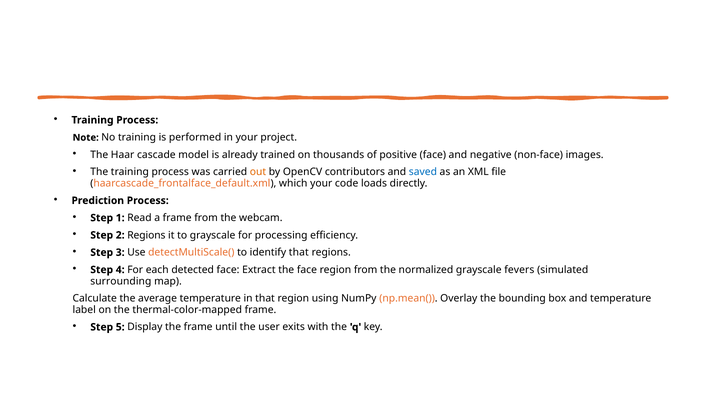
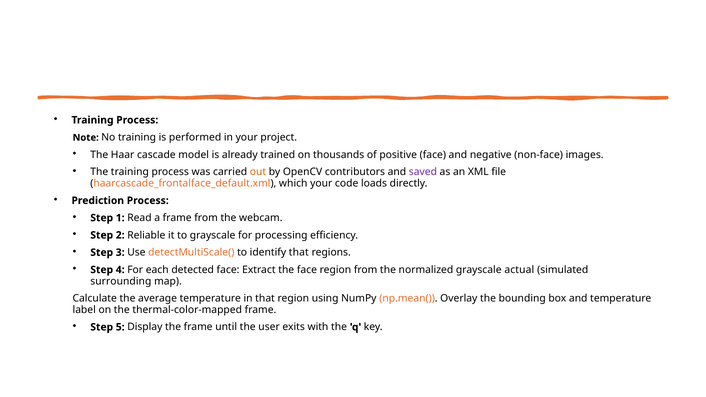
saved colour: blue -> purple (423, 172)
2 Regions: Regions -> Reliable (146, 235)
fevers: fevers -> actual (519, 270)
